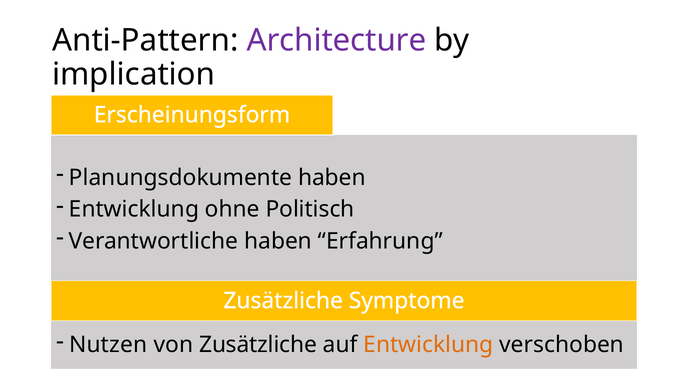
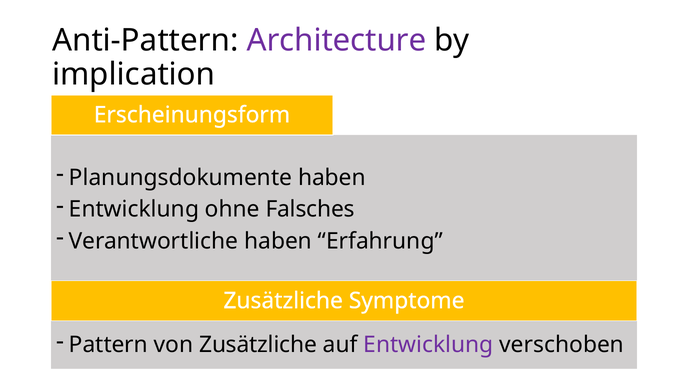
Politisch: Politisch -> Falsches (310, 209)
Nutzen: Nutzen -> Pattern (108, 345)
Entwicklung colour: orange -> purple (428, 345)
